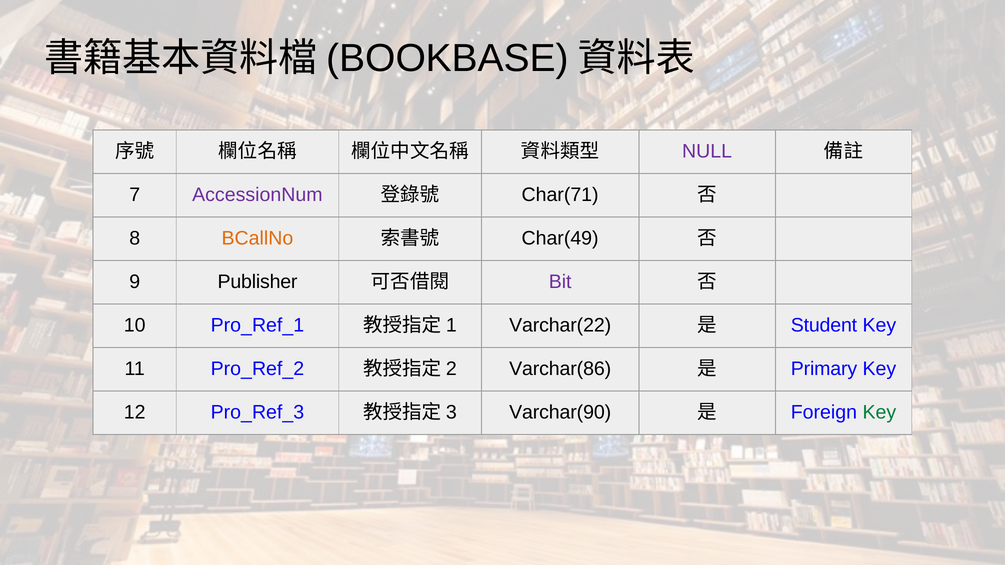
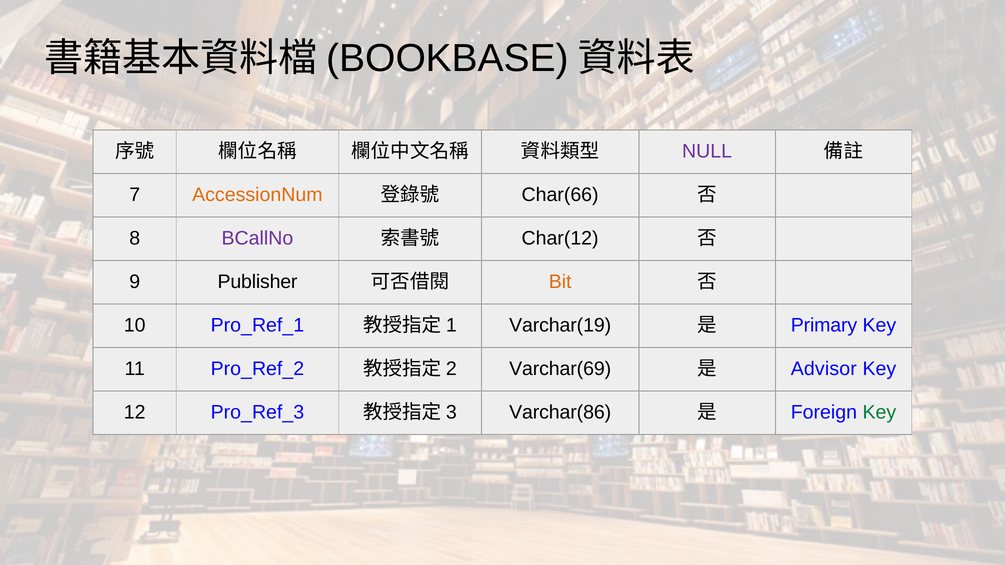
AccessionNum colour: purple -> orange (257, 195)
Char(71: Char(71 -> Char(66 (560, 195)
BCallNo colour: orange -> purple (257, 239)
Char(49: Char(49 -> Char(12 (560, 239)
Bit colour: purple -> orange (560, 282)
Varchar(22: Varchar(22 -> Varchar(19 (560, 326)
Student: Student -> Primary (824, 326)
Varchar(86: Varchar(86 -> Varchar(69 (560, 369)
Primary: Primary -> Advisor (824, 369)
Varchar(90: Varchar(90 -> Varchar(86 (560, 413)
